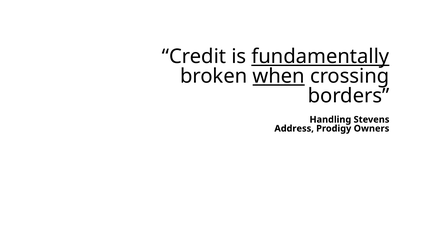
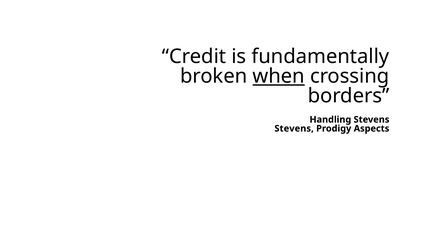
fundamentally underline: present -> none (320, 57)
Address: Address -> Stevens (294, 129)
Owners: Owners -> Aspects (372, 129)
